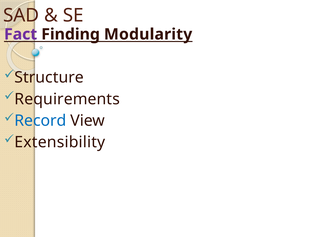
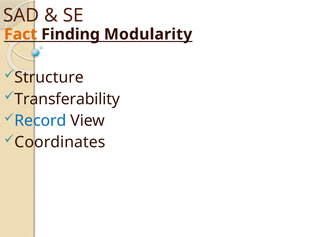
Fact colour: purple -> orange (21, 34)
Requirements: Requirements -> Transferability (67, 99)
Extensibility: Extensibility -> Coordinates (60, 142)
